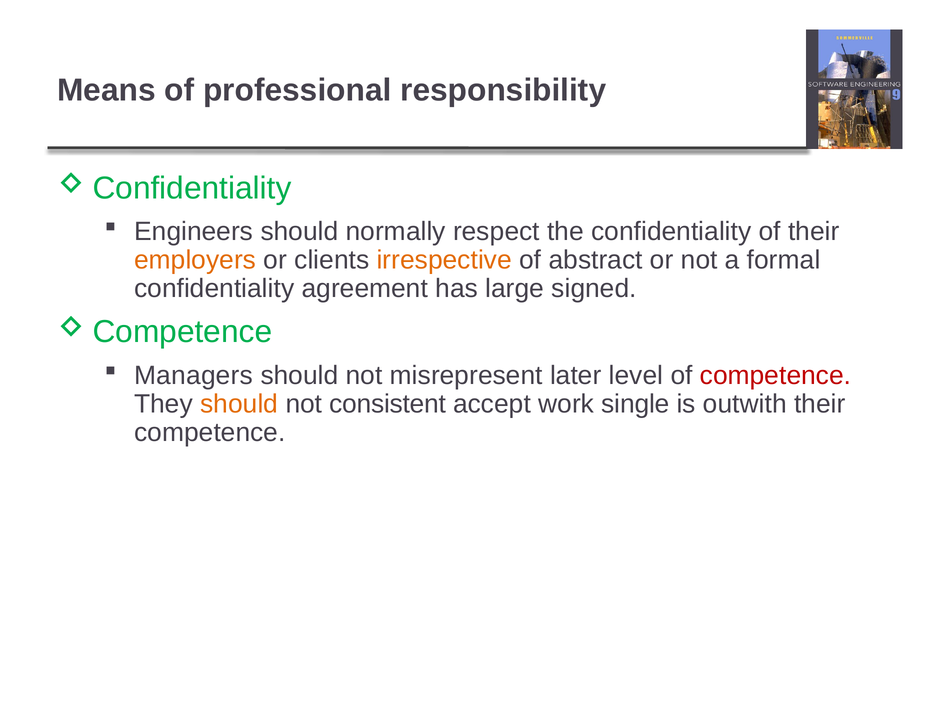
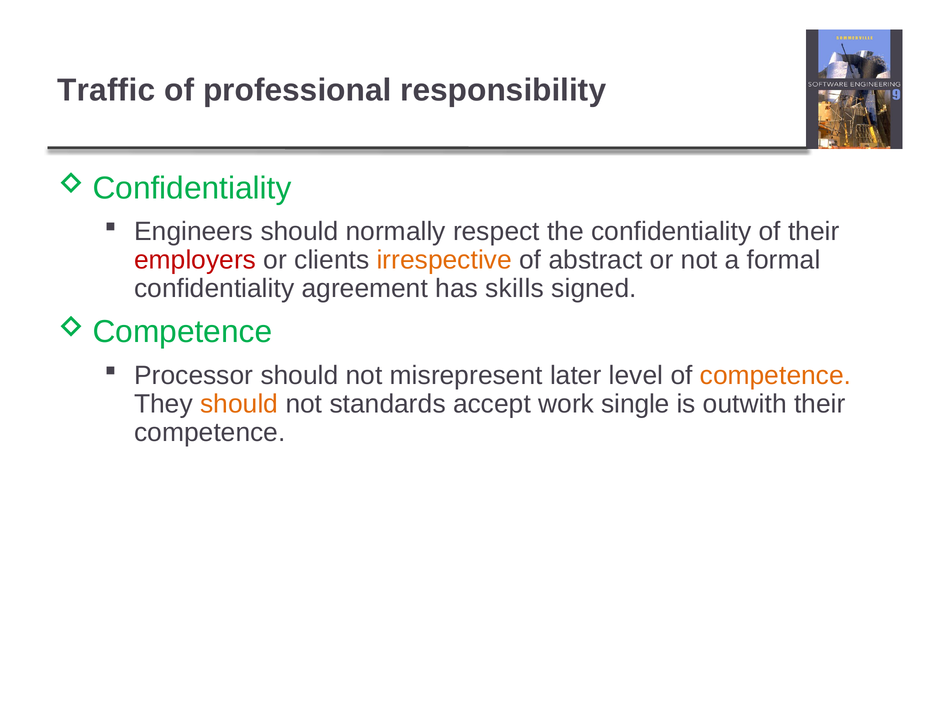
Means: Means -> Traffic (106, 90)
employers colour: orange -> red (195, 260)
large: large -> skills (515, 288)
Managers: Managers -> Processor (194, 375)
competence colour: red -> orange (775, 375)
consistent: consistent -> standards (388, 404)
